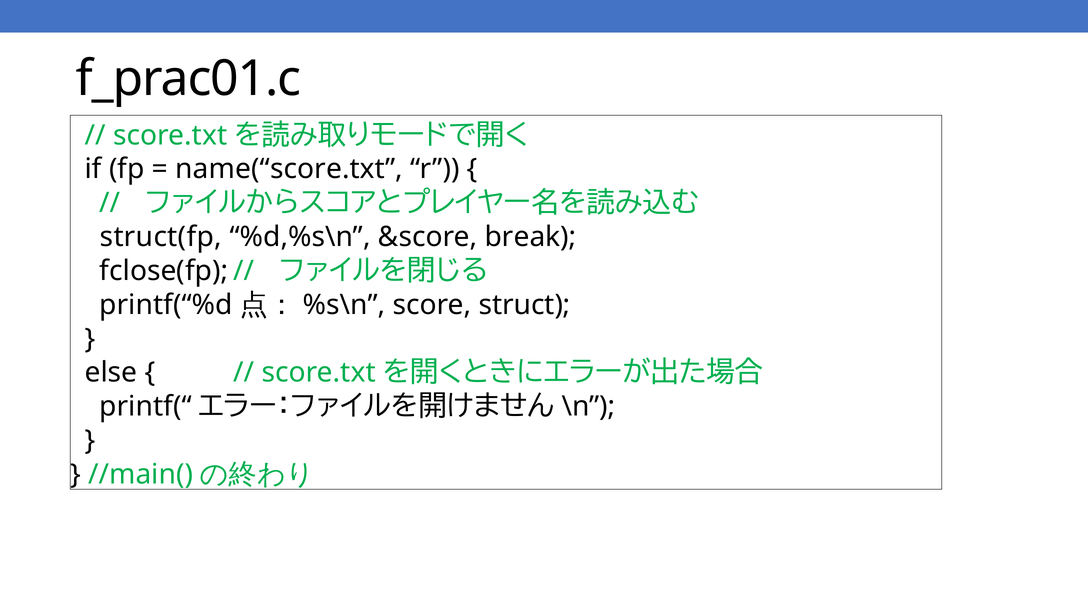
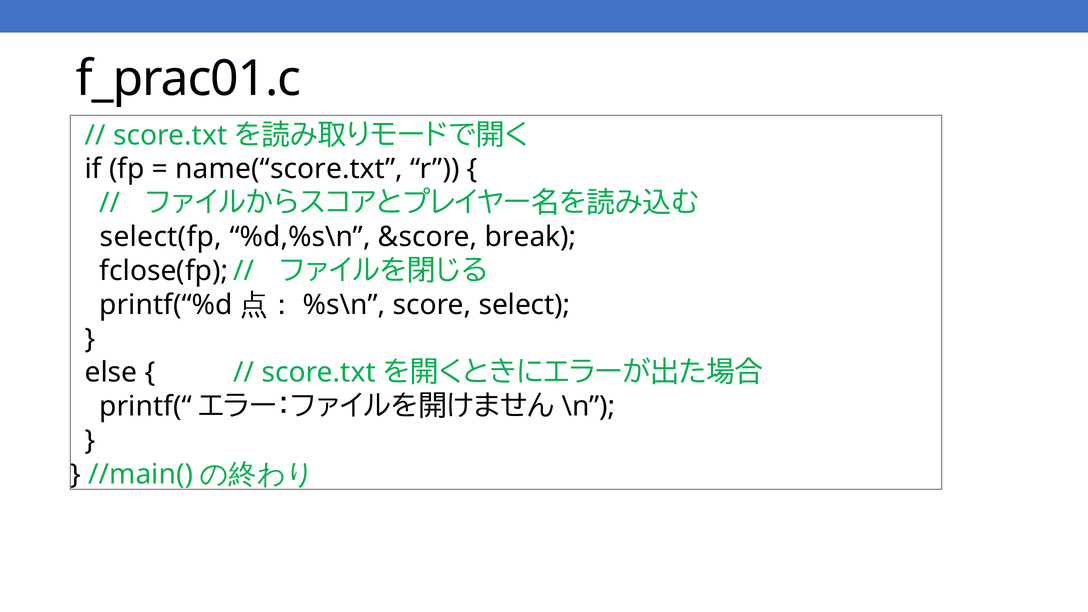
struct(fp: struct(fp -> select(fp (161, 237)
struct: struct -> select (525, 305)
